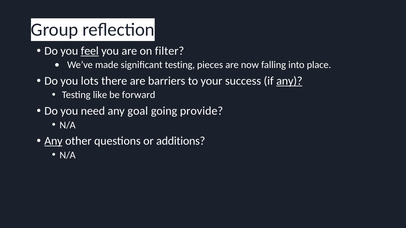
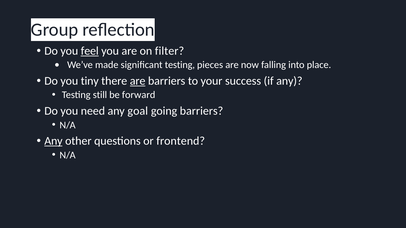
lots: lots -> tiny (90, 81)
are underline: none -> present (138, 81)
any underline: present -> none (289, 81)
like: like -> still (100, 95)
going provide: provide -> barriers (202, 111)
additions: additions -> frontend (181, 141)
